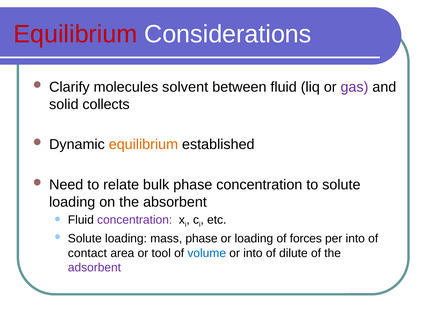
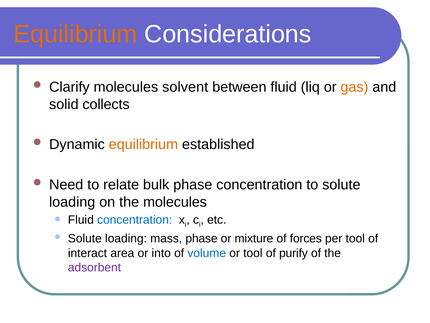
Equilibrium colour: red -> orange (75, 34)
gas colour: purple -> orange (354, 87)
the absorbent: absorbent -> molecules (175, 202)
concentration colour: purple -> blue (135, 220)
or loading: loading -> mixture (254, 238)
per into: into -> tool (355, 238)
contact: contact -> interact (87, 253)
tool: tool -> into (161, 253)
or into: into -> tool (253, 253)
dilute: dilute -> purify (293, 253)
